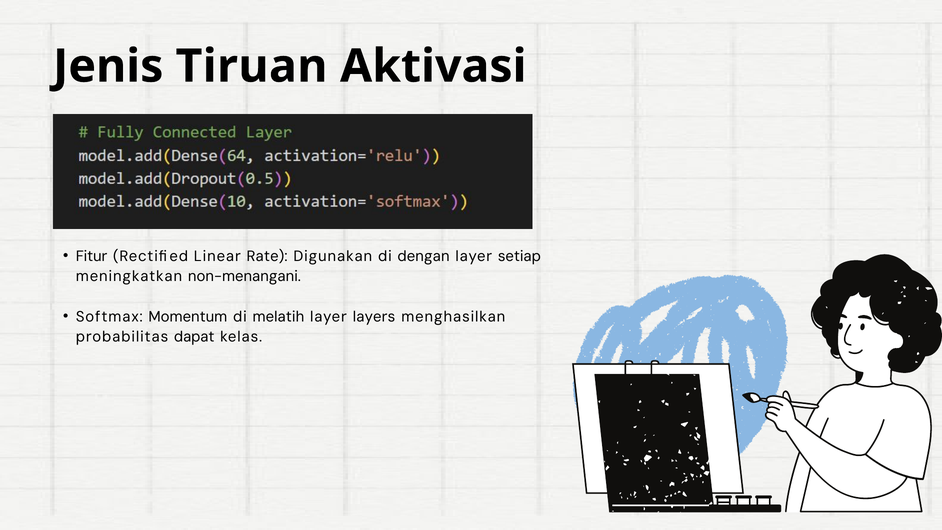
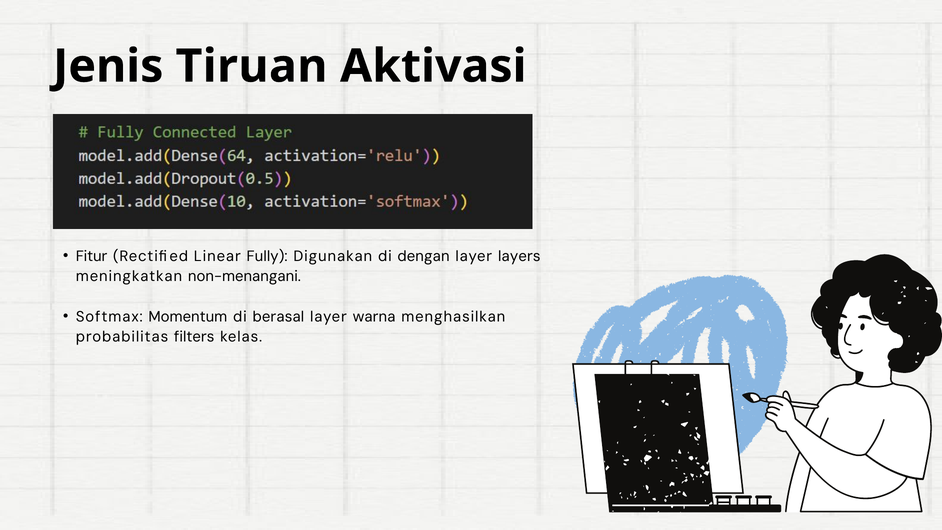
Rate: Rate -> Fully (267, 256)
setiap: setiap -> layers (519, 256)
melatih: melatih -> berasal (278, 317)
layers: layers -> warna (374, 317)
dapat: dapat -> filters (194, 337)
